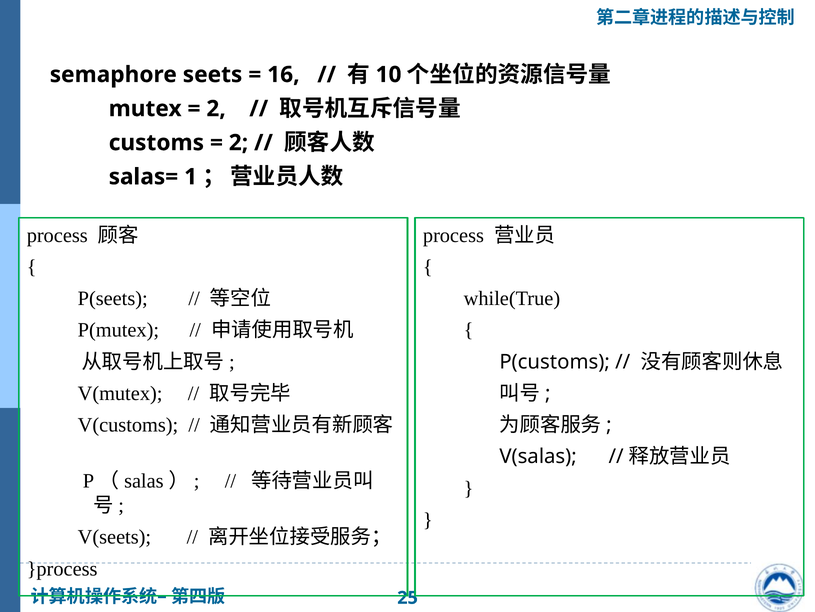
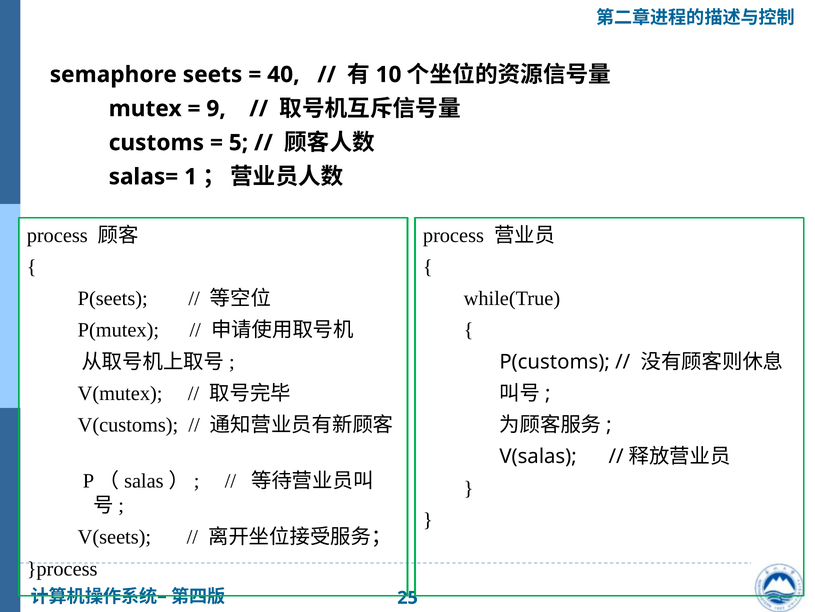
16: 16 -> 40 (283, 75)
2: 2 -> 9 (216, 109)
2: 2 -> 5 (238, 143)
